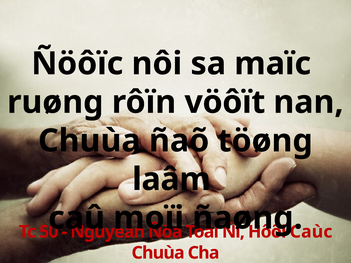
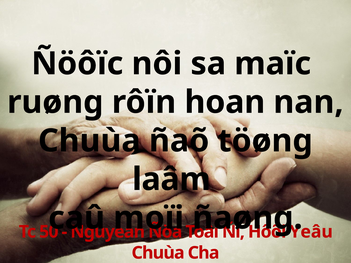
vöôït: vöôït -> hoan (225, 102)
Caùc: Caùc -> Yeâu (311, 232)
